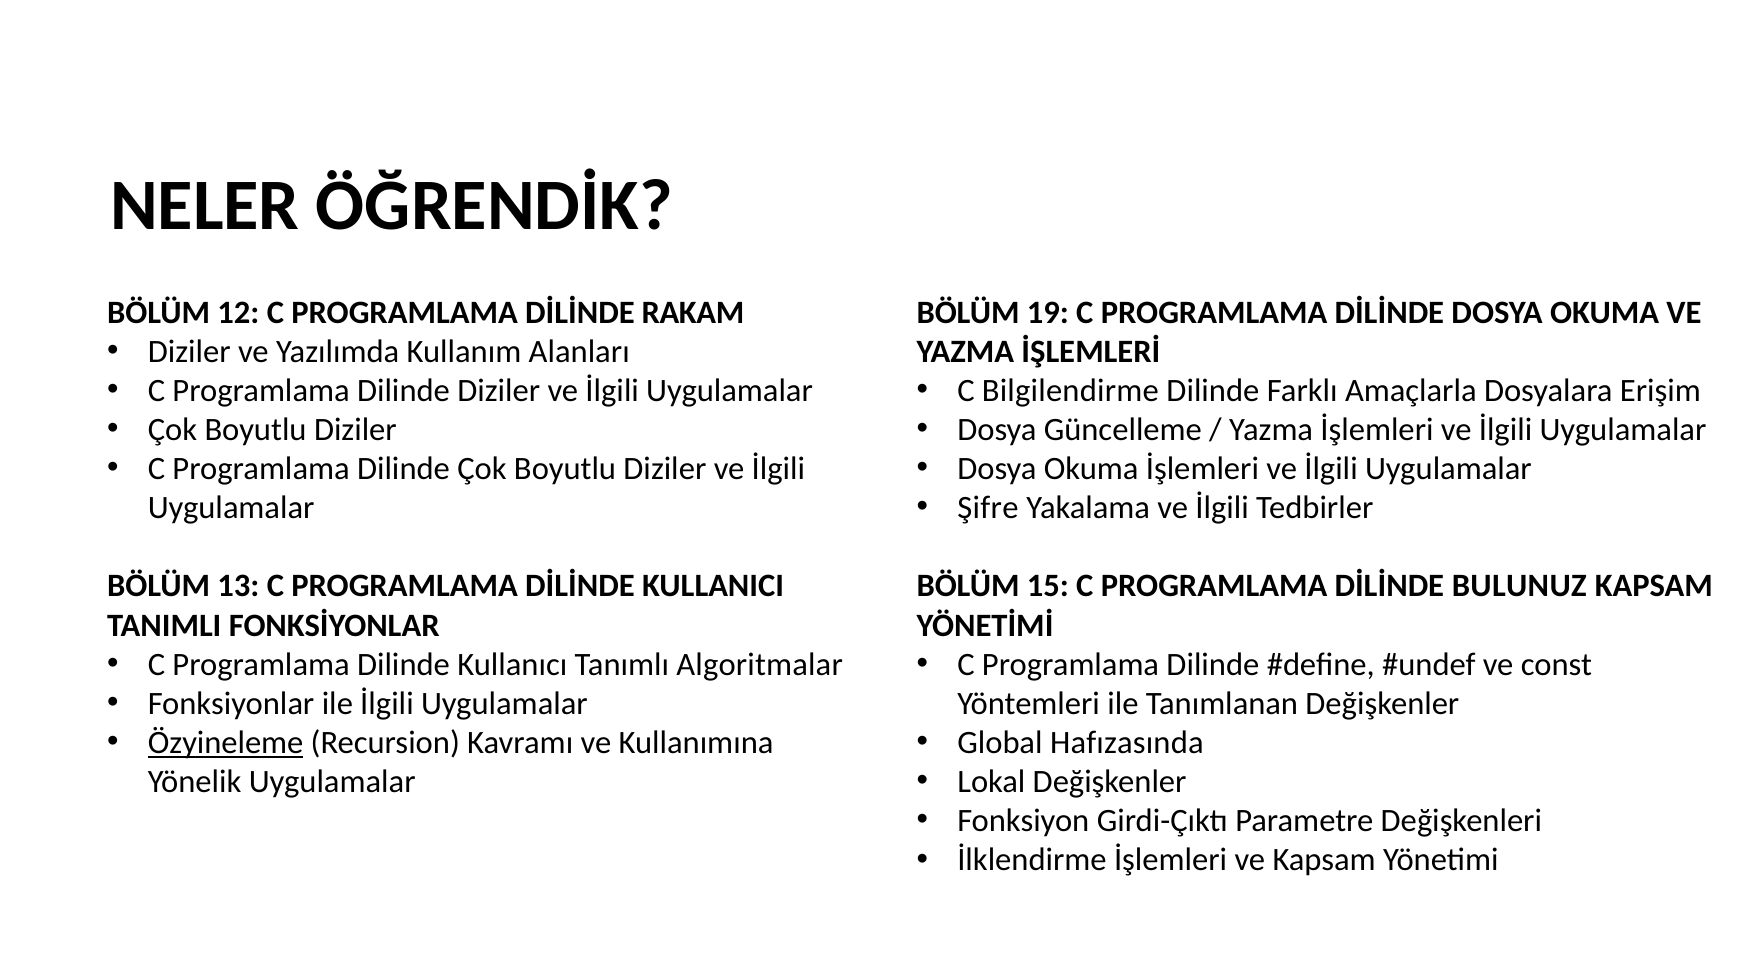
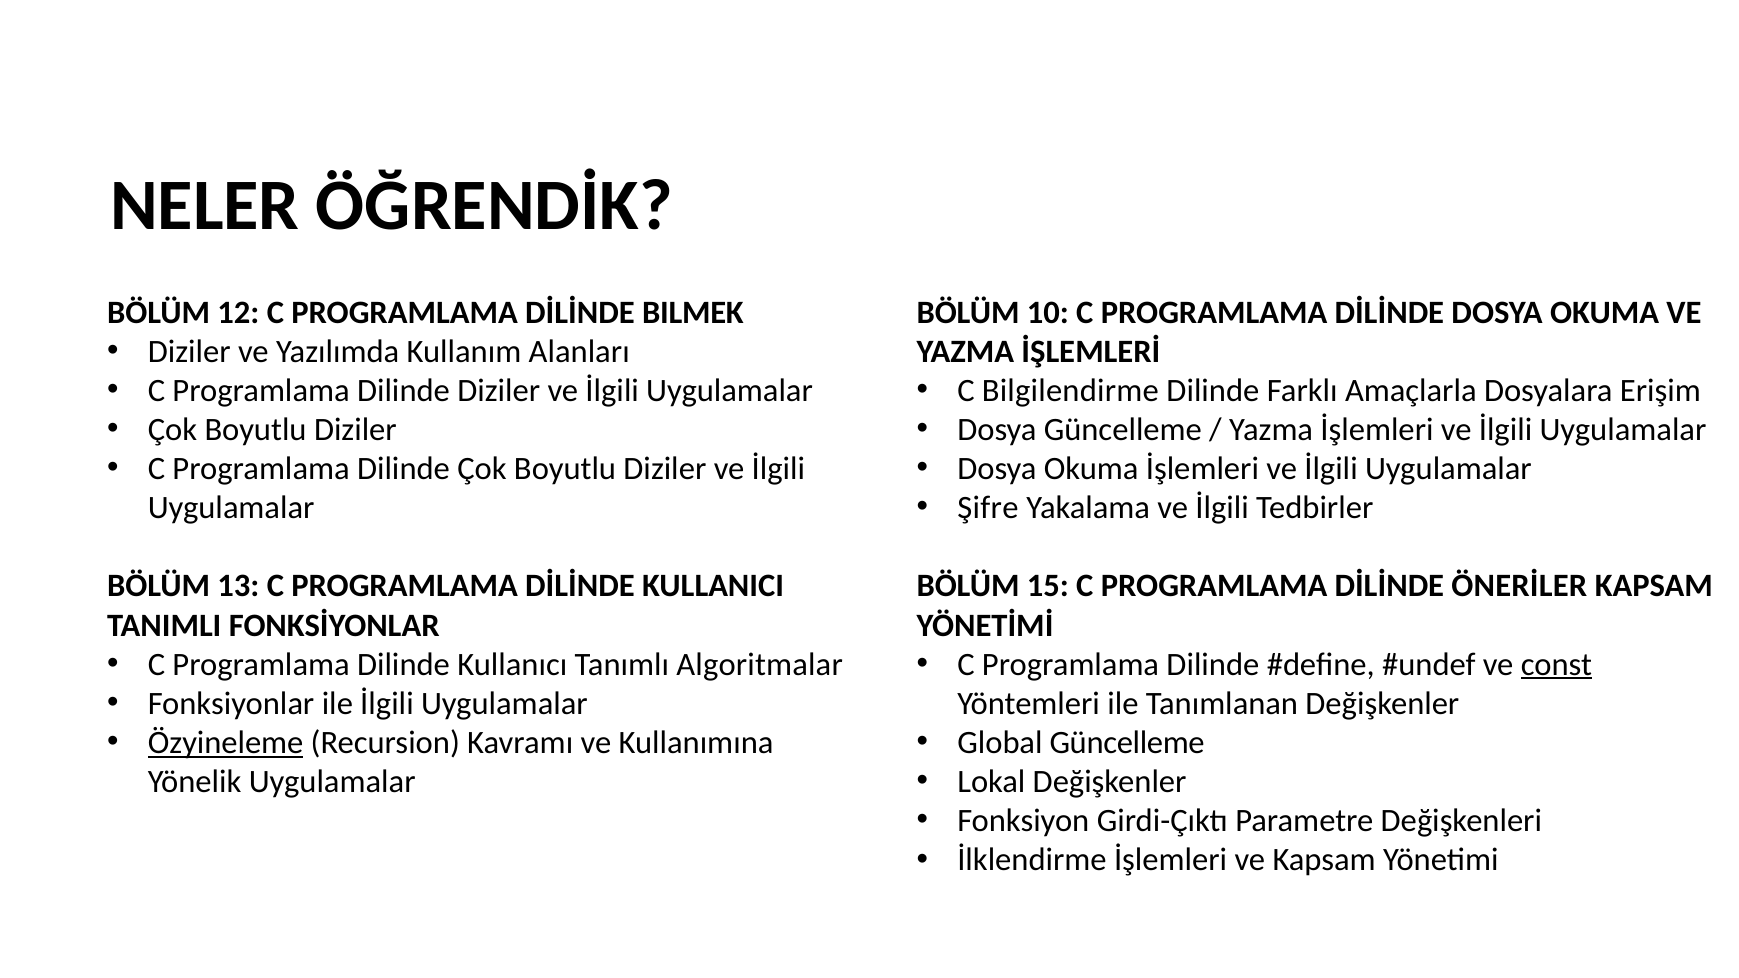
RAKAM: RAKAM -> BILMEK (693, 312)
19: 19 -> 10 (1048, 312)
BULUNUZ: BULUNUZ -> ÖNERİLER (1519, 586)
const underline: none -> present (1556, 665)
Global Hafızasında: Hafızasında -> Güncelleme (1127, 743)
